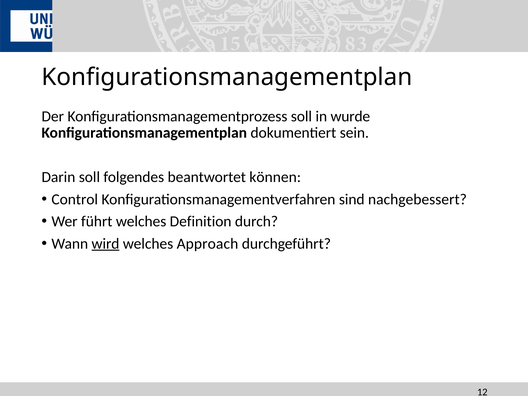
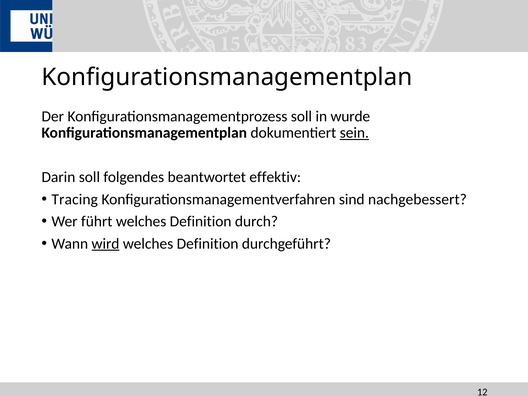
sein underline: none -> present (354, 133)
können: können -> effektiv (275, 177)
Control: Control -> Tracing (75, 199)
Approach: Approach -> Definition (208, 244)
